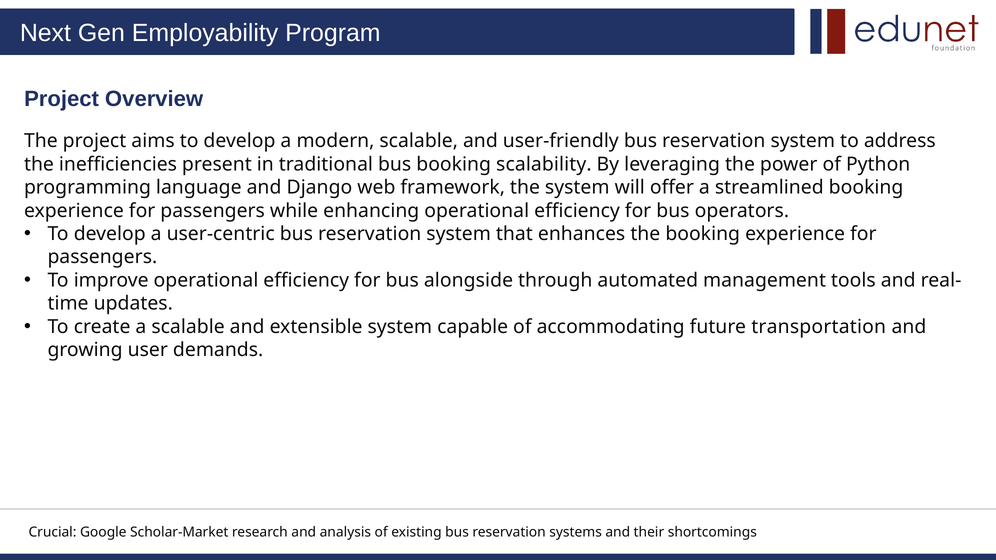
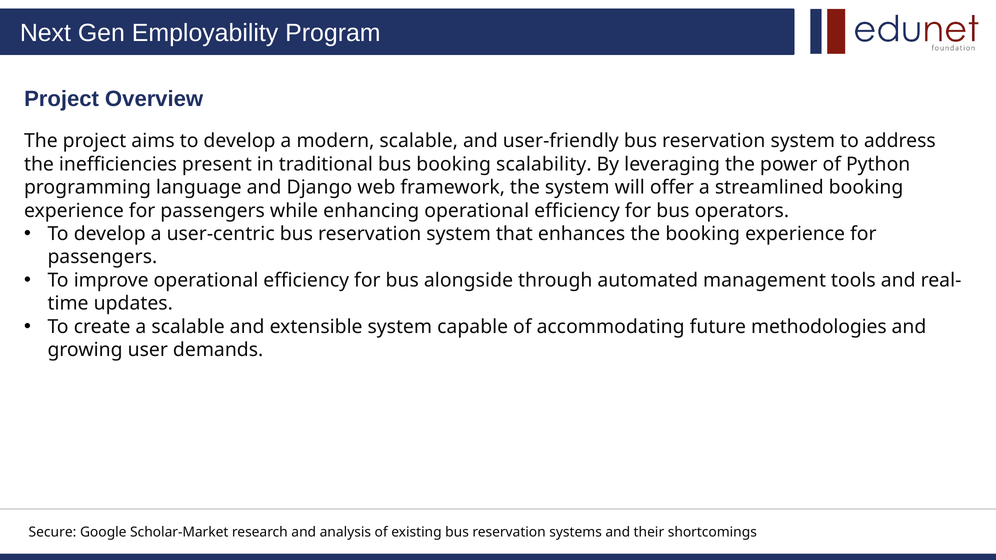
transportation: transportation -> methodologies (819, 327)
Crucial: Crucial -> Secure (52, 533)
